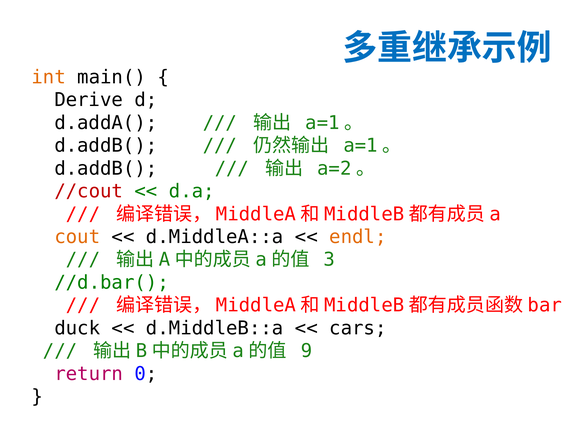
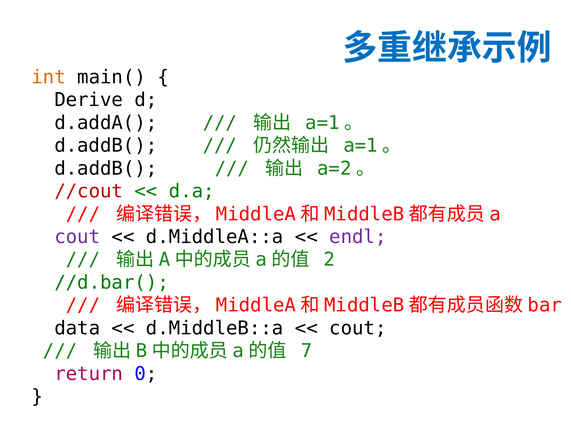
cout colour: orange -> purple (77, 237)
endl colour: orange -> purple (358, 237)
3: 3 -> 2 (329, 260)
duck: duck -> data (77, 328)
cars: cars -> cout (358, 328)
9: 9 -> 7 (306, 351)
